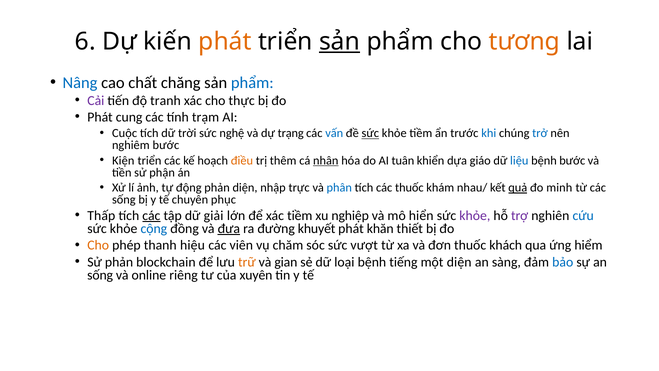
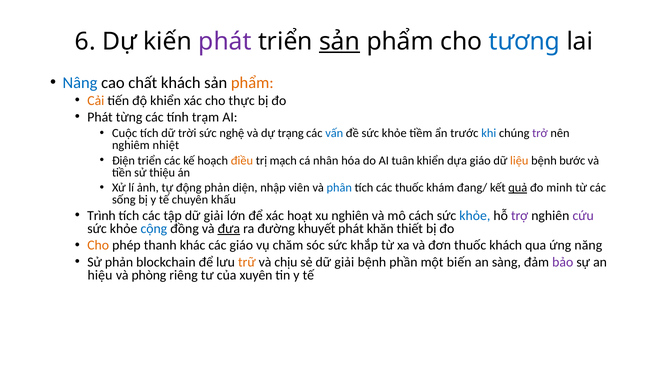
phát colour: orange -> purple (225, 41)
tương colour: orange -> blue (524, 41)
chất chăng: chăng -> khách (181, 83)
phẩm colour: blue -> orange (252, 83)
Cải colour: purple -> orange (96, 101)
độ tranh: tranh -> khiển (166, 101)
cung: cung -> từng (129, 117)
sức underline: present -> none (370, 133)
trở colour: blue -> purple (540, 133)
nghiêm bước: bước -> nhiệt (166, 145)
Kiện: Kiện -> Điện (123, 160)
thêm: thêm -> mạch (283, 160)
nhân underline: present -> none (326, 160)
liệu colour: blue -> orange (519, 160)
phận: phận -> thiệu (162, 172)
trực: trực -> viên (299, 188)
nhau/: nhau/ -> đang/ (472, 188)
phục: phục -> khấu (223, 199)
Thấp: Thấp -> Trình (101, 215)
các underline: present -> none (151, 215)
xác tiềm: tiềm -> hoạt (300, 215)
xu nghiệp: nghiệp -> nghiên (350, 215)
hiển: hiển -> cách (421, 215)
khỏe colour: purple -> blue (475, 215)
cứu colour: blue -> purple (583, 215)
hiệu: hiệu -> khác (193, 245)
các viên: viên -> giáo (241, 245)
vượt: vượt -> khắp (364, 245)
hiểm: hiểm -> năng (588, 245)
gian: gian -> chịu (286, 262)
sẻ dữ loại: loại -> giải (344, 262)
tiếng: tiếng -> phần (403, 262)
một diện: diện -> biến (459, 262)
bảo colour: blue -> purple (563, 262)
sống: sống -> hiệu (100, 275)
online: online -> phòng (149, 275)
